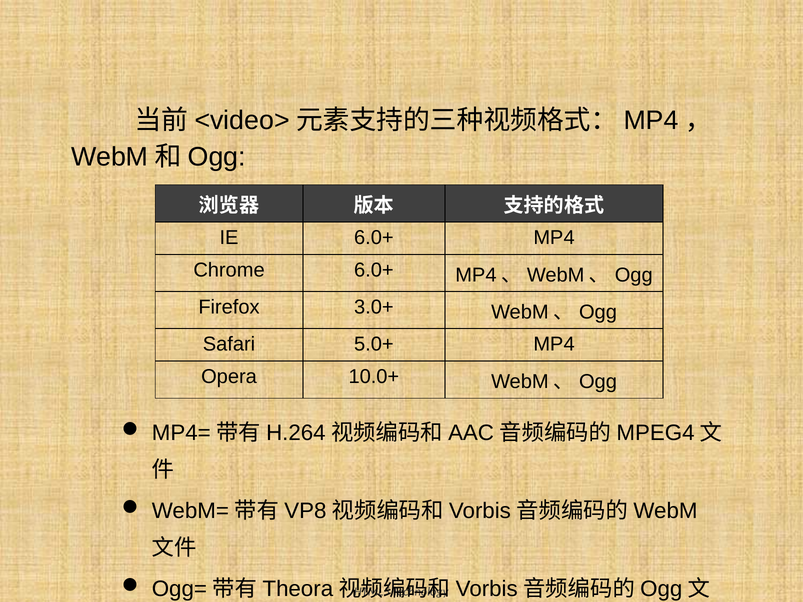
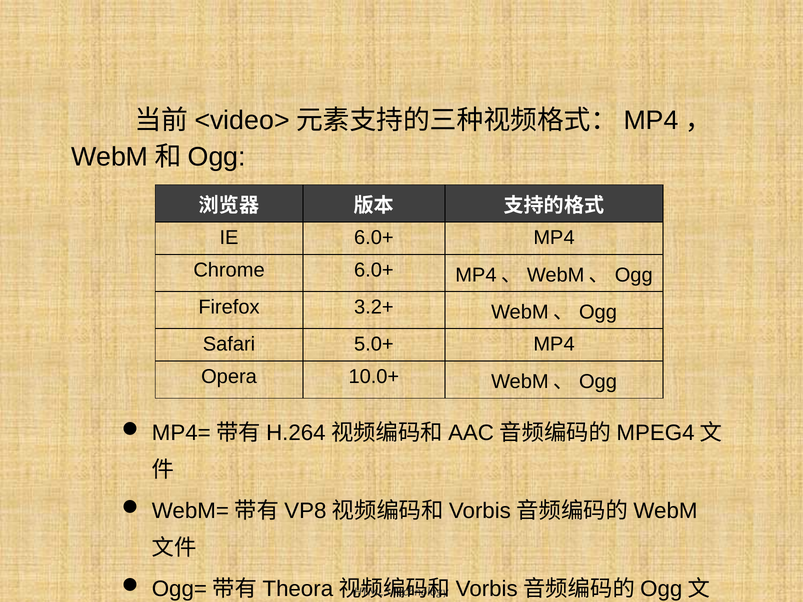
3.0+: 3.0+ -> 3.2+ (374, 307)
